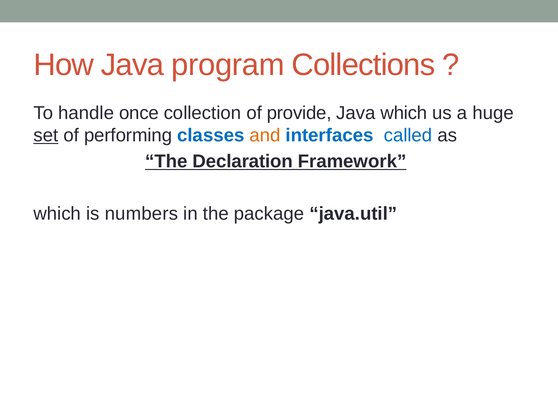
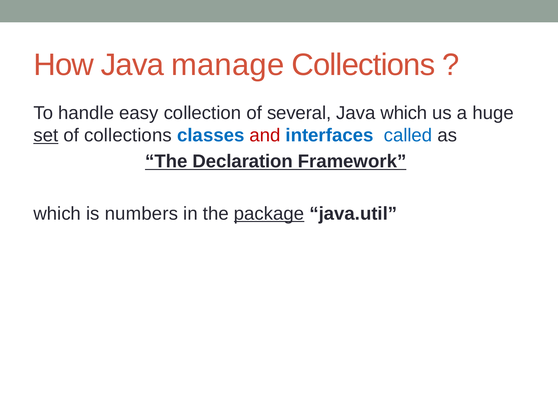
program: program -> manage (228, 65)
once: once -> easy (139, 113)
provide: provide -> several (299, 113)
of performing: performing -> collections (128, 135)
and colour: orange -> red (265, 135)
package underline: none -> present (269, 213)
